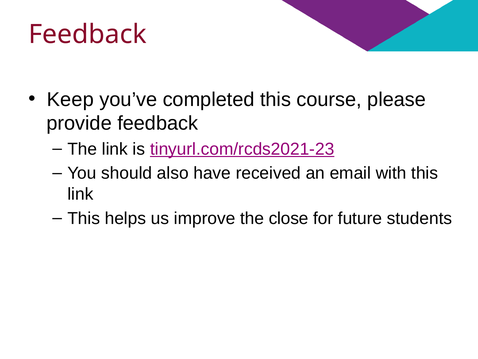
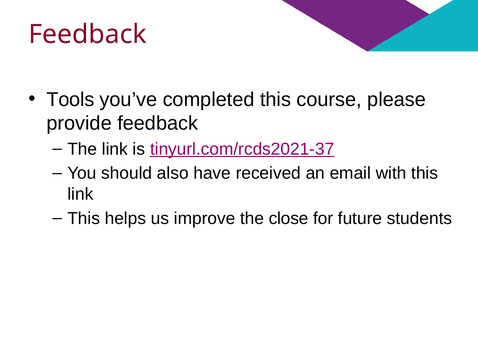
Keep: Keep -> Tools (70, 99)
tinyurl.com/rcds2021-23: tinyurl.com/rcds2021-23 -> tinyurl.com/rcds2021-37 (242, 149)
